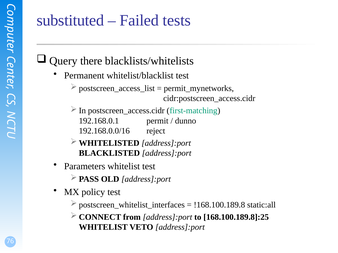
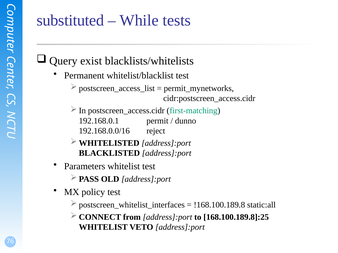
Failed: Failed -> While (139, 20)
there: there -> exist (91, 61)
